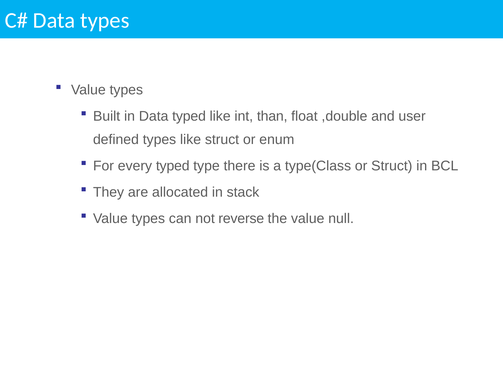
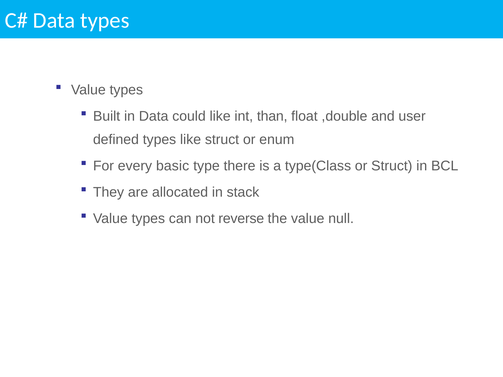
Data typed: typed -> could (189, 116)
every typed: typed -> basic (173, 166)
